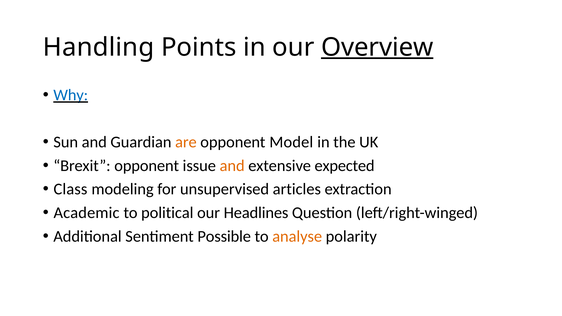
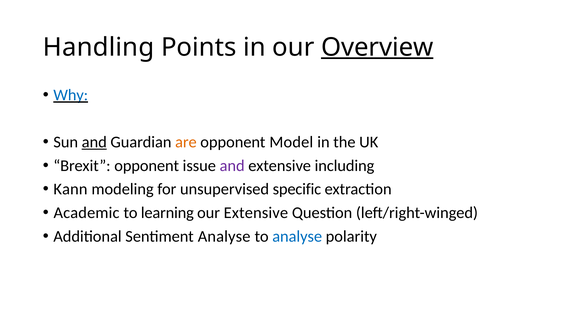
and underline: none -> present (94, 142)
and colour: orange -> purple (232, 166)
expected: expected -> including (344, 166)
Class: Class -> Kann (70, 189)
articles: articles -> specific (297, 189)
political: political -> learning (167, 213)
our Headlines: Headlines -> Extensive (256, 213)
Sentiment Possible: Possible -> Analyse (224, 236)
analyse colour: orange -> blue (297, 236)
